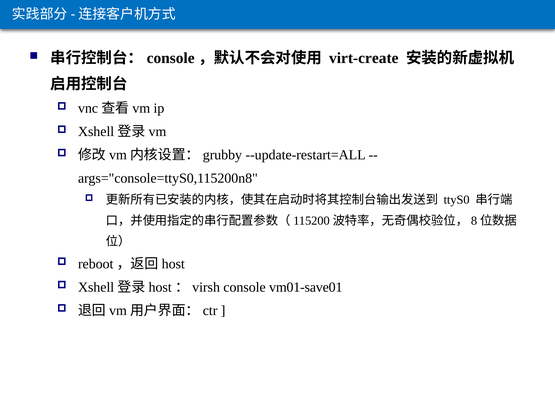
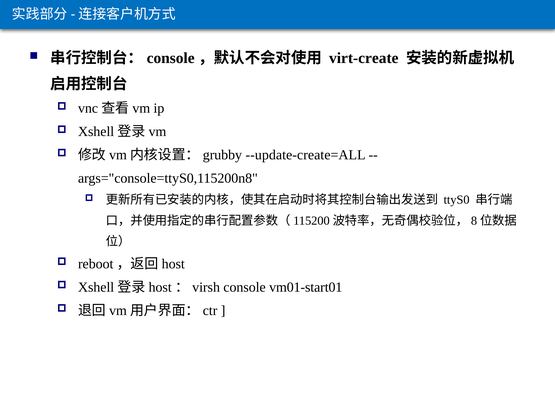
--update-restart=ALL: --update-restart=ALL -> --update-create=ALL (306, 155)
vm01-save01: vm01-save01 -> vm01-start01 (306, 287)
